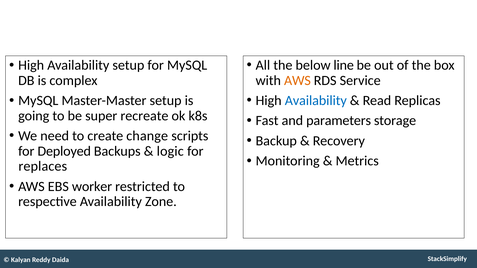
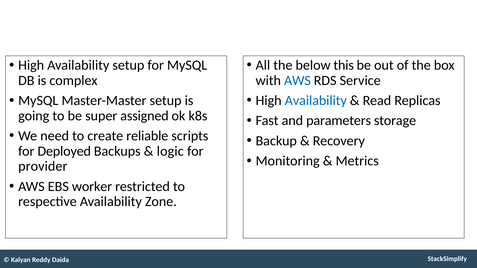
line: line -> this (344, 65)
AWS colour: orange -> blue (297, 80)
recreate: recreate -> assigned (145, 116)
change: change -> reliable (147, 136)
replaces: replaces -> provider (43, 166)
